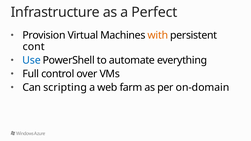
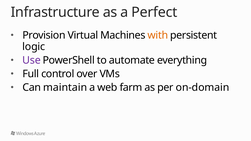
cont: cont -> logic (34, 47)
Use colour: blue -> purple (32, 60)
scripting: scripting -> maintain (65, 88)
